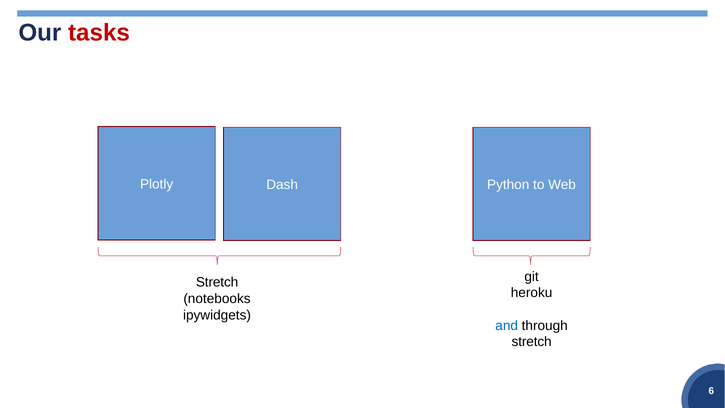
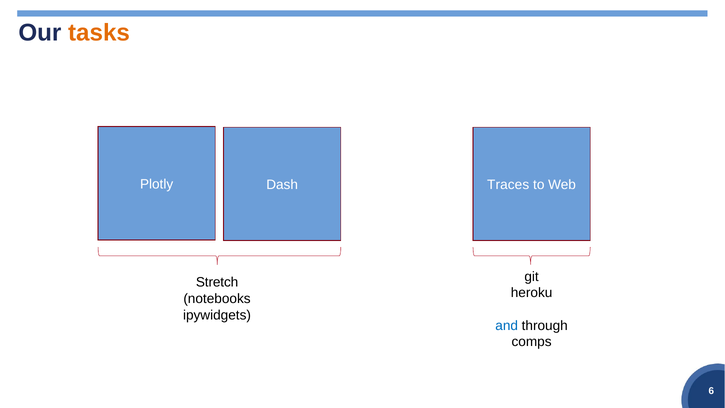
tasks colour: red -> orange (99, 33)
Python: Python -> Traces (508, 185)
stretch: stretch -> comps (532, 342)
